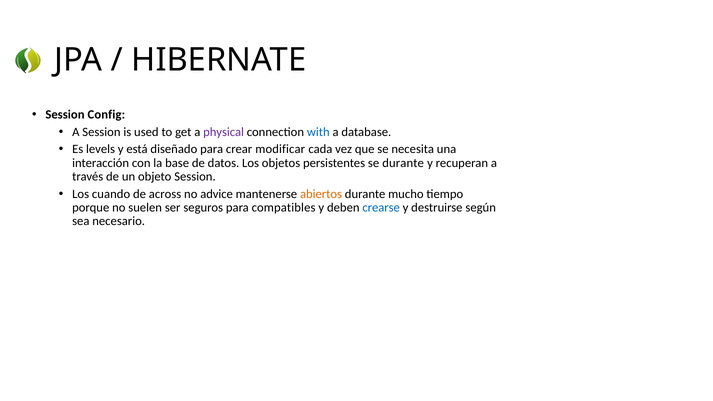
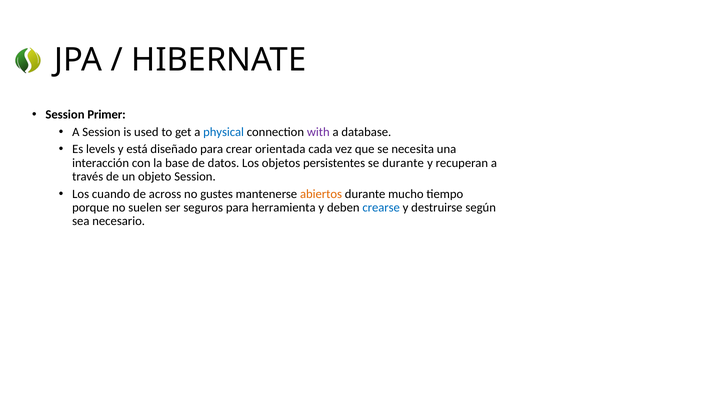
Config: Config -> Primer (107, 115)
physical colour: purple -> blue (224, 132)
with colour: blue -> purple (318, 132)
modificar: modificar -> orientada (280, 149)
advice: advice -> gustes (217, 194)
compatibles: compatibles -> herramienta (284, 208)
